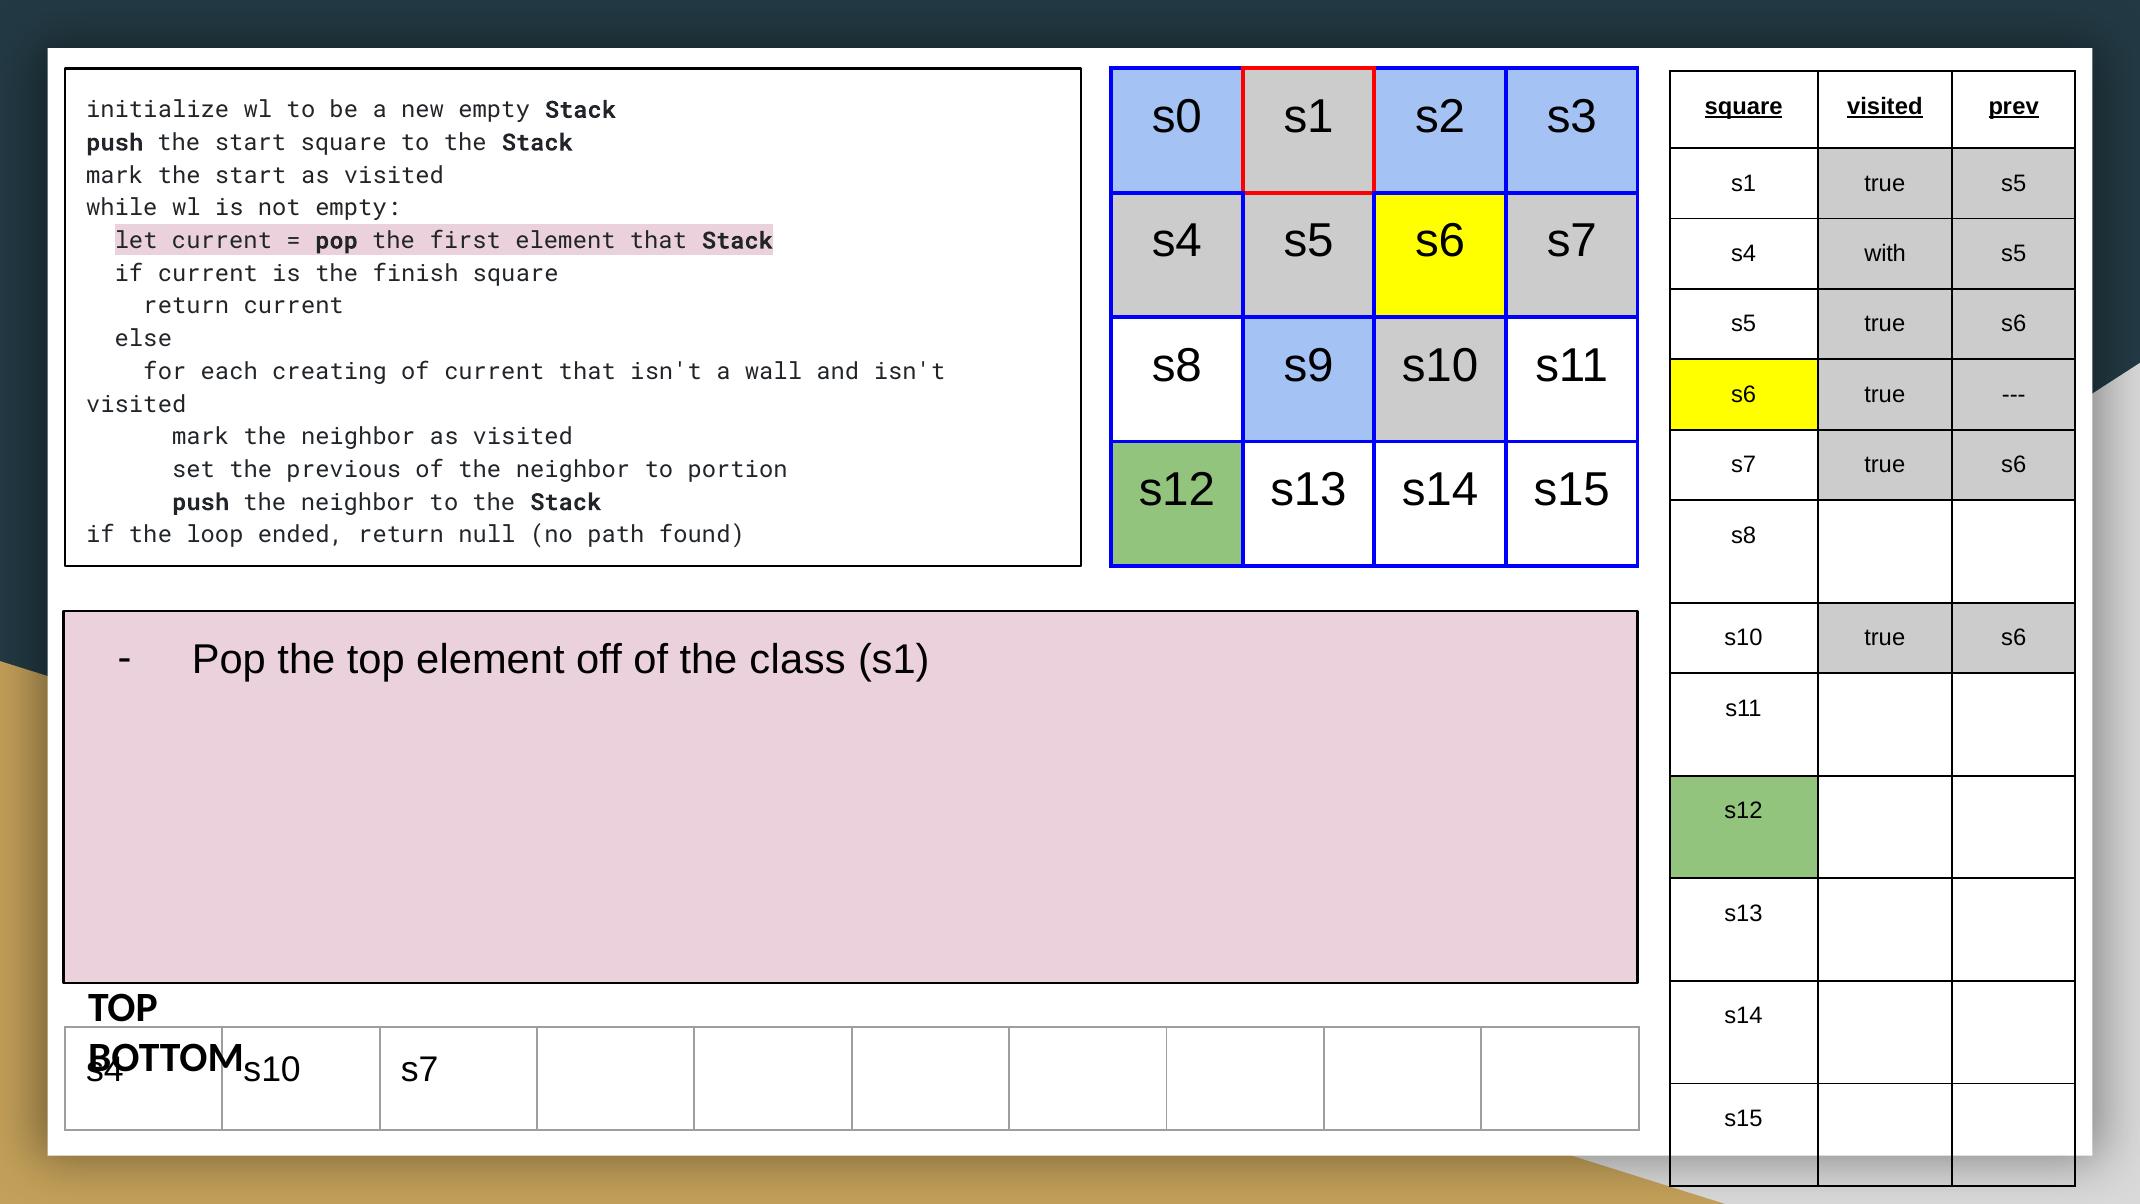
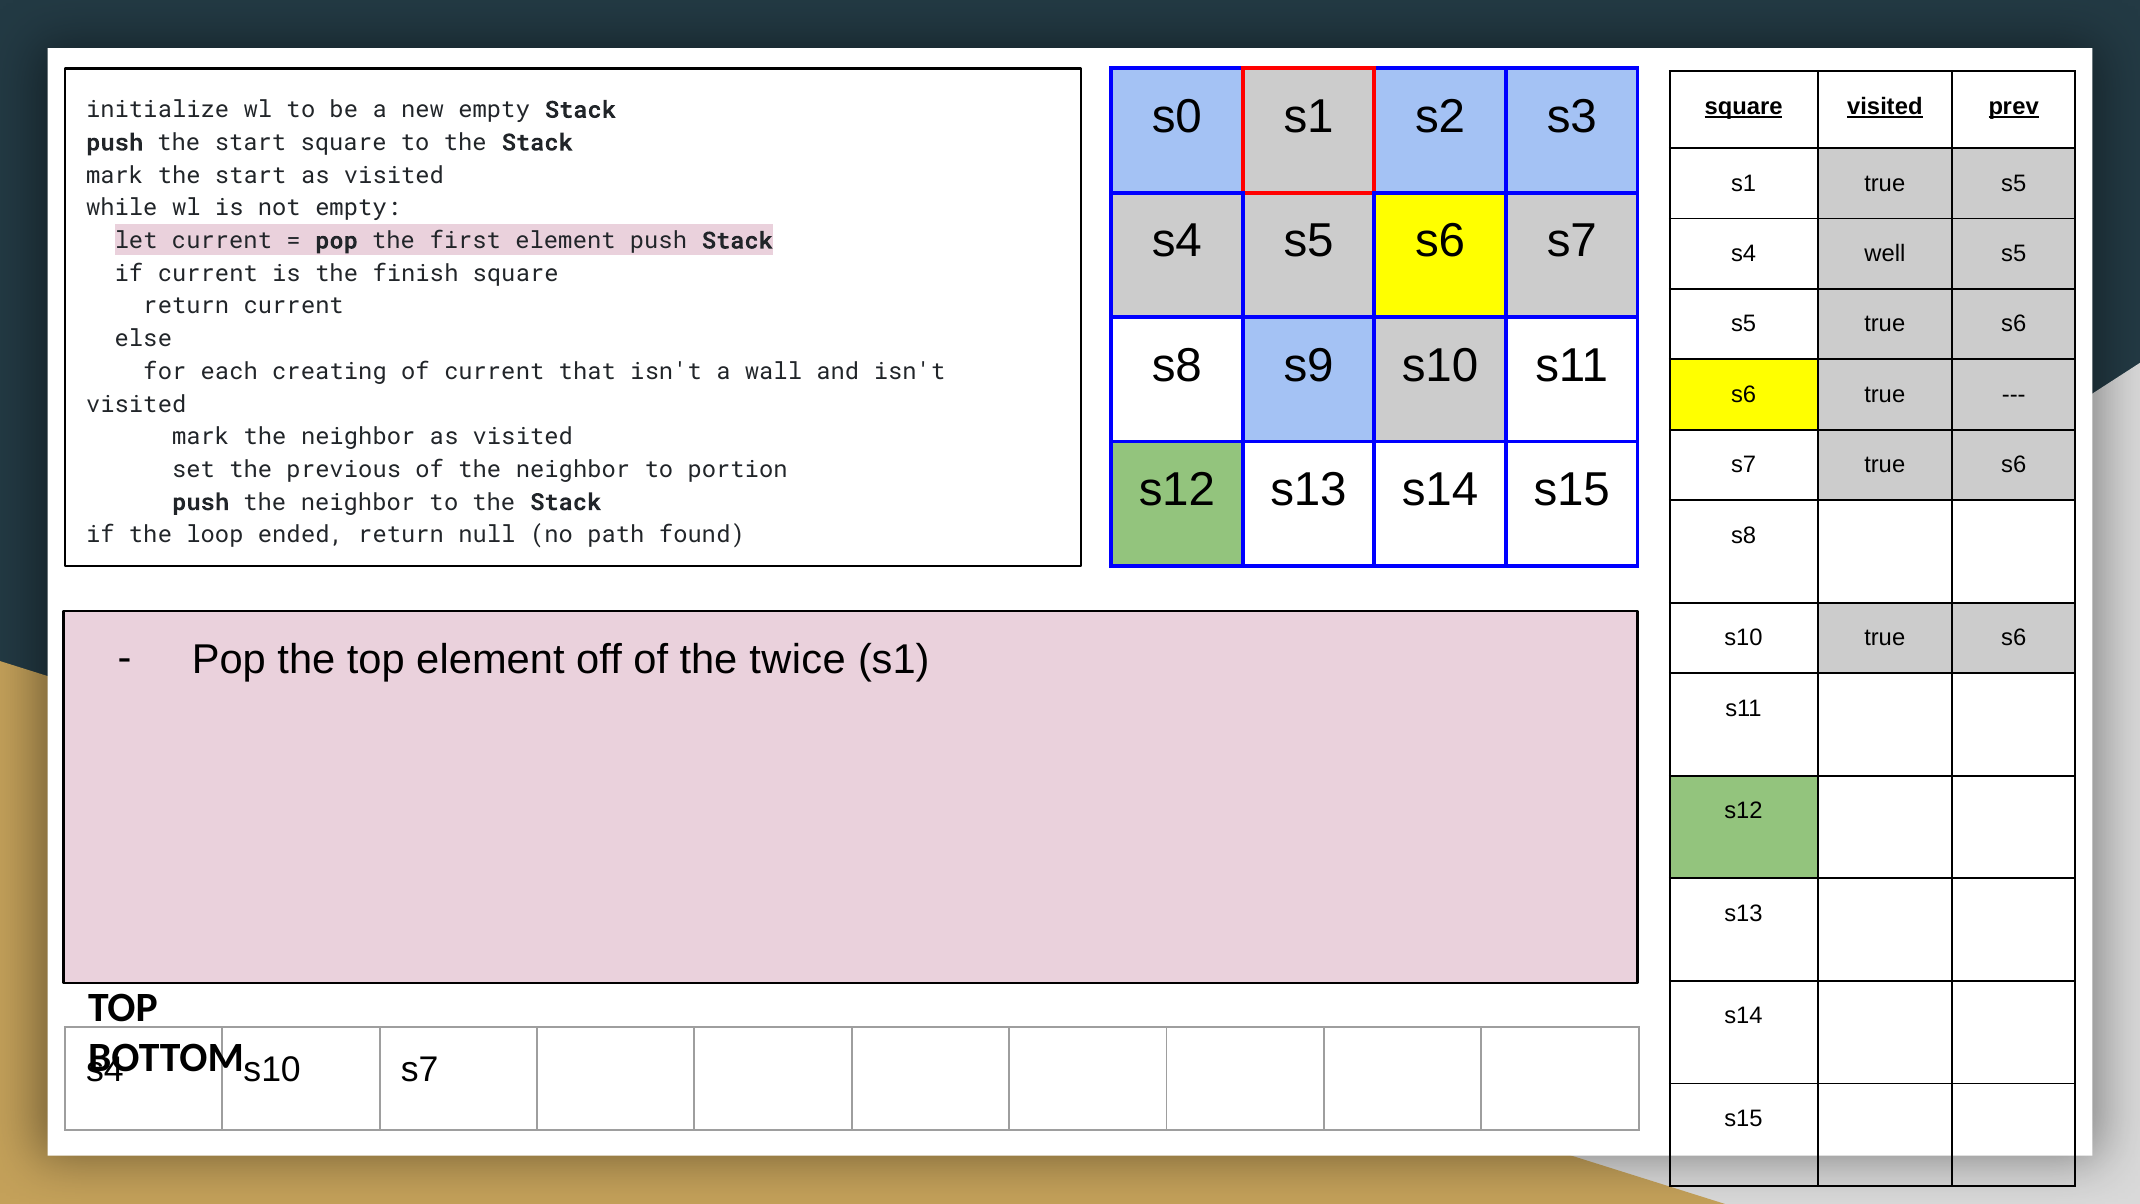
element that: that -> push (658, 241)
with: with -> well (1885, 254)
class: class -> twice (798, 660)
